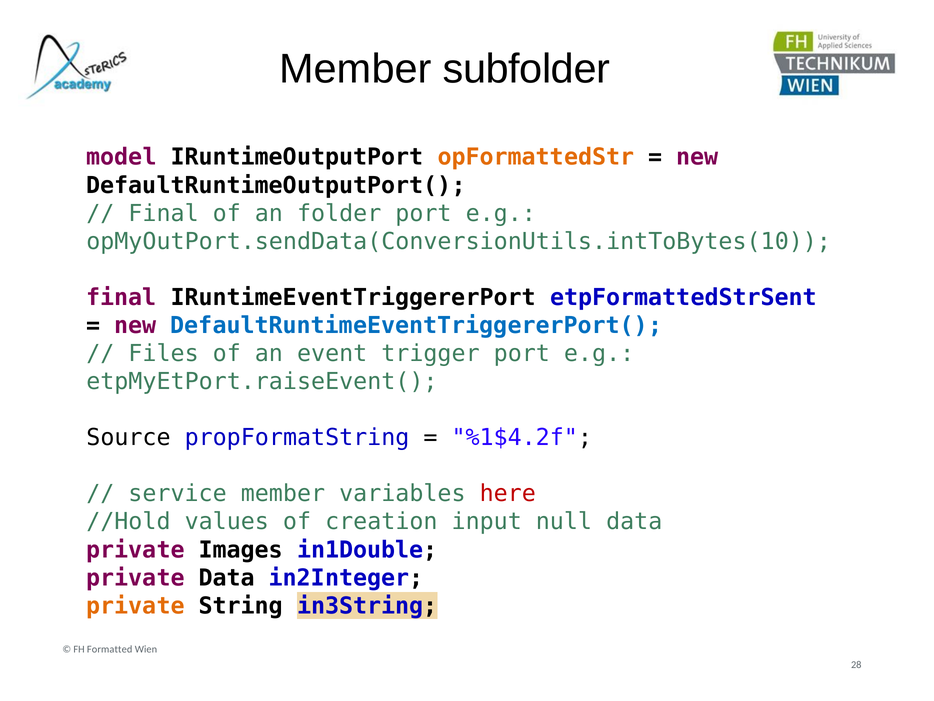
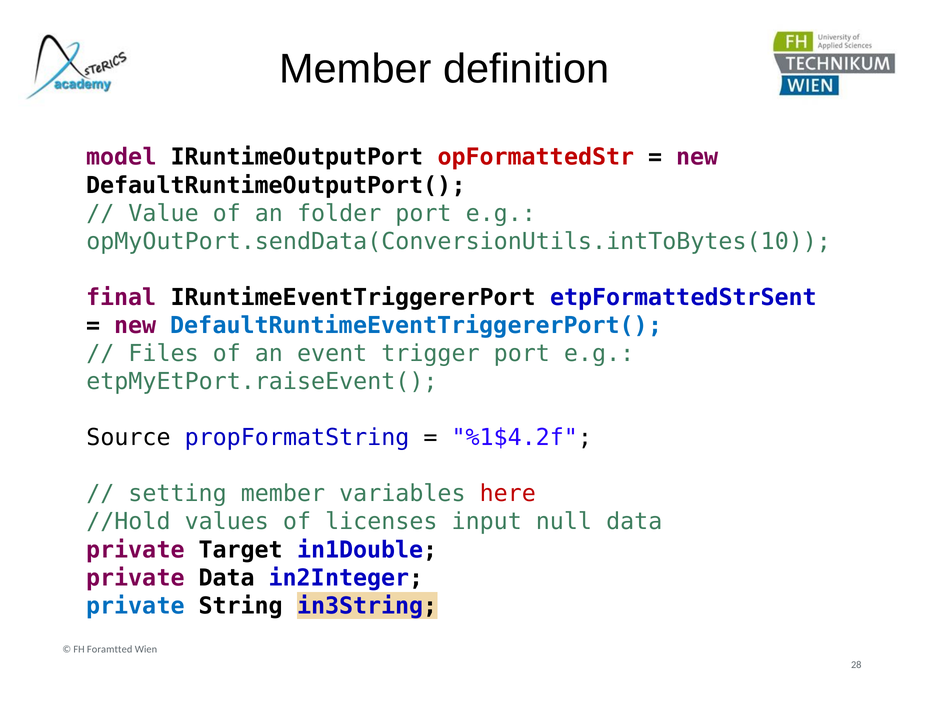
subfolder: subfolder -> definition (526, 69)
opFormattedStr colour: orange -> red (536, 157)
Final: Final -> Value (164, 213)
service: service -> setting (178, 493)
creation: creation -> licenses (381, 521)
Images: Images -> Target (241, 549)
private colour: orange -> blue (135, 605)
Formatted: Formatted -> Foramtted (110, 649)
